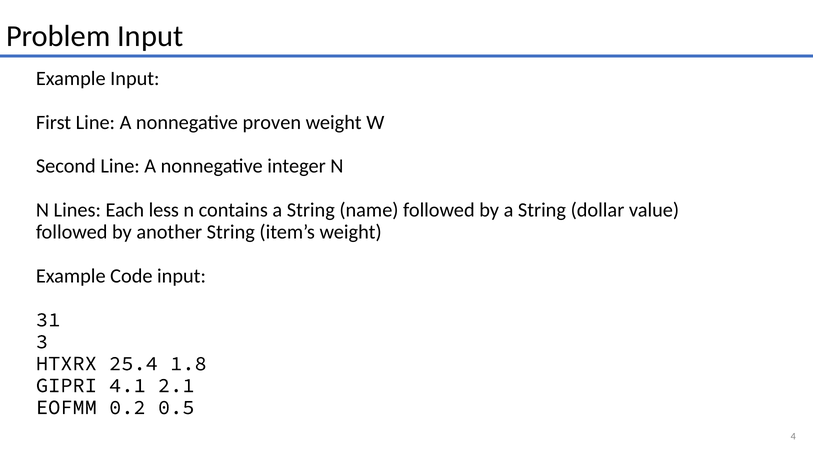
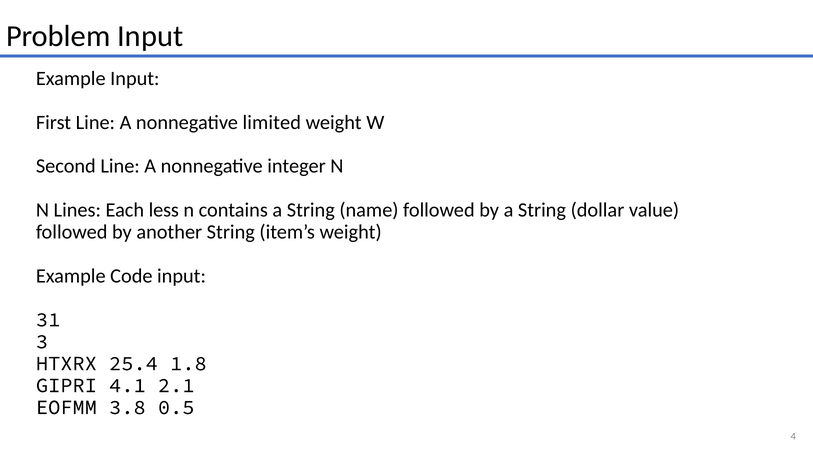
proven: proven -> limited (272, 122)
0.2: 0.2 -> 3.8 (127, 408)
